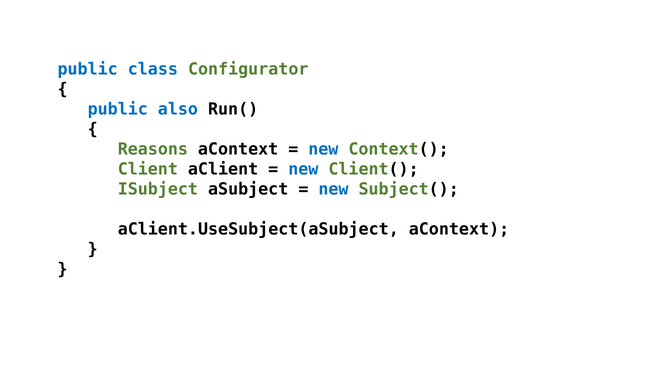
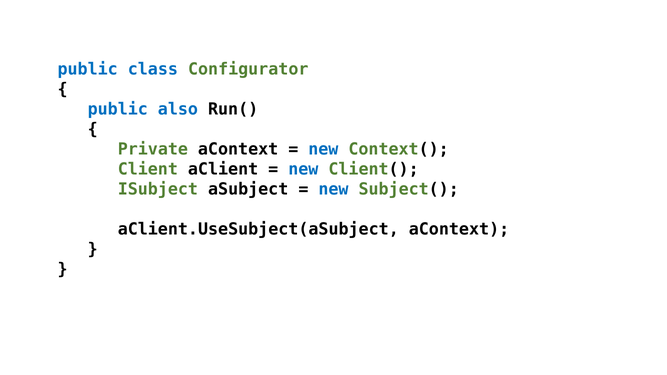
Reasons: Reasons -> Private (153, 149)
